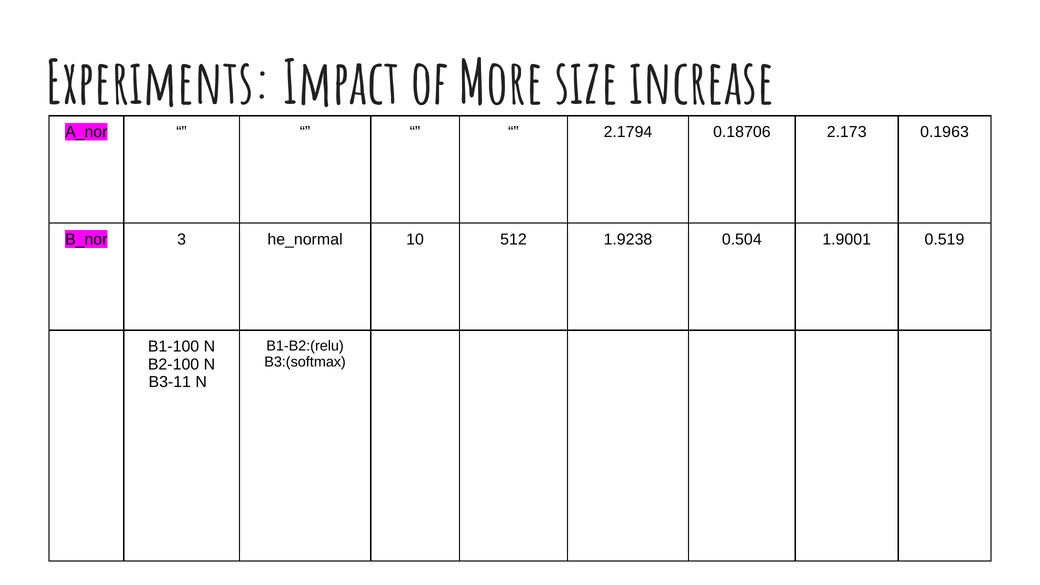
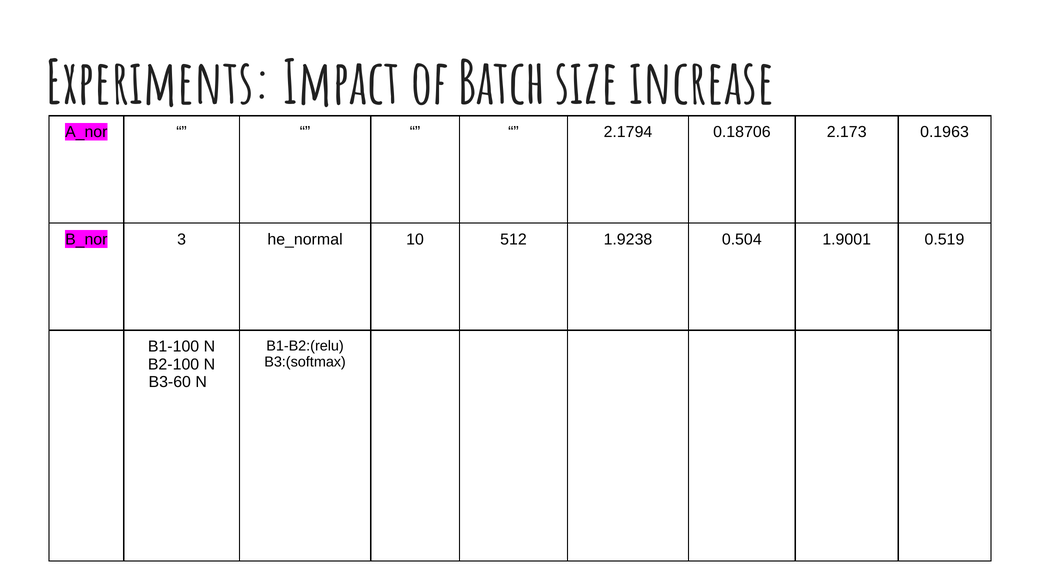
More: More -> Batch (501, 84)
B3-11: B3-11 -> B3-60 (170, 382)
